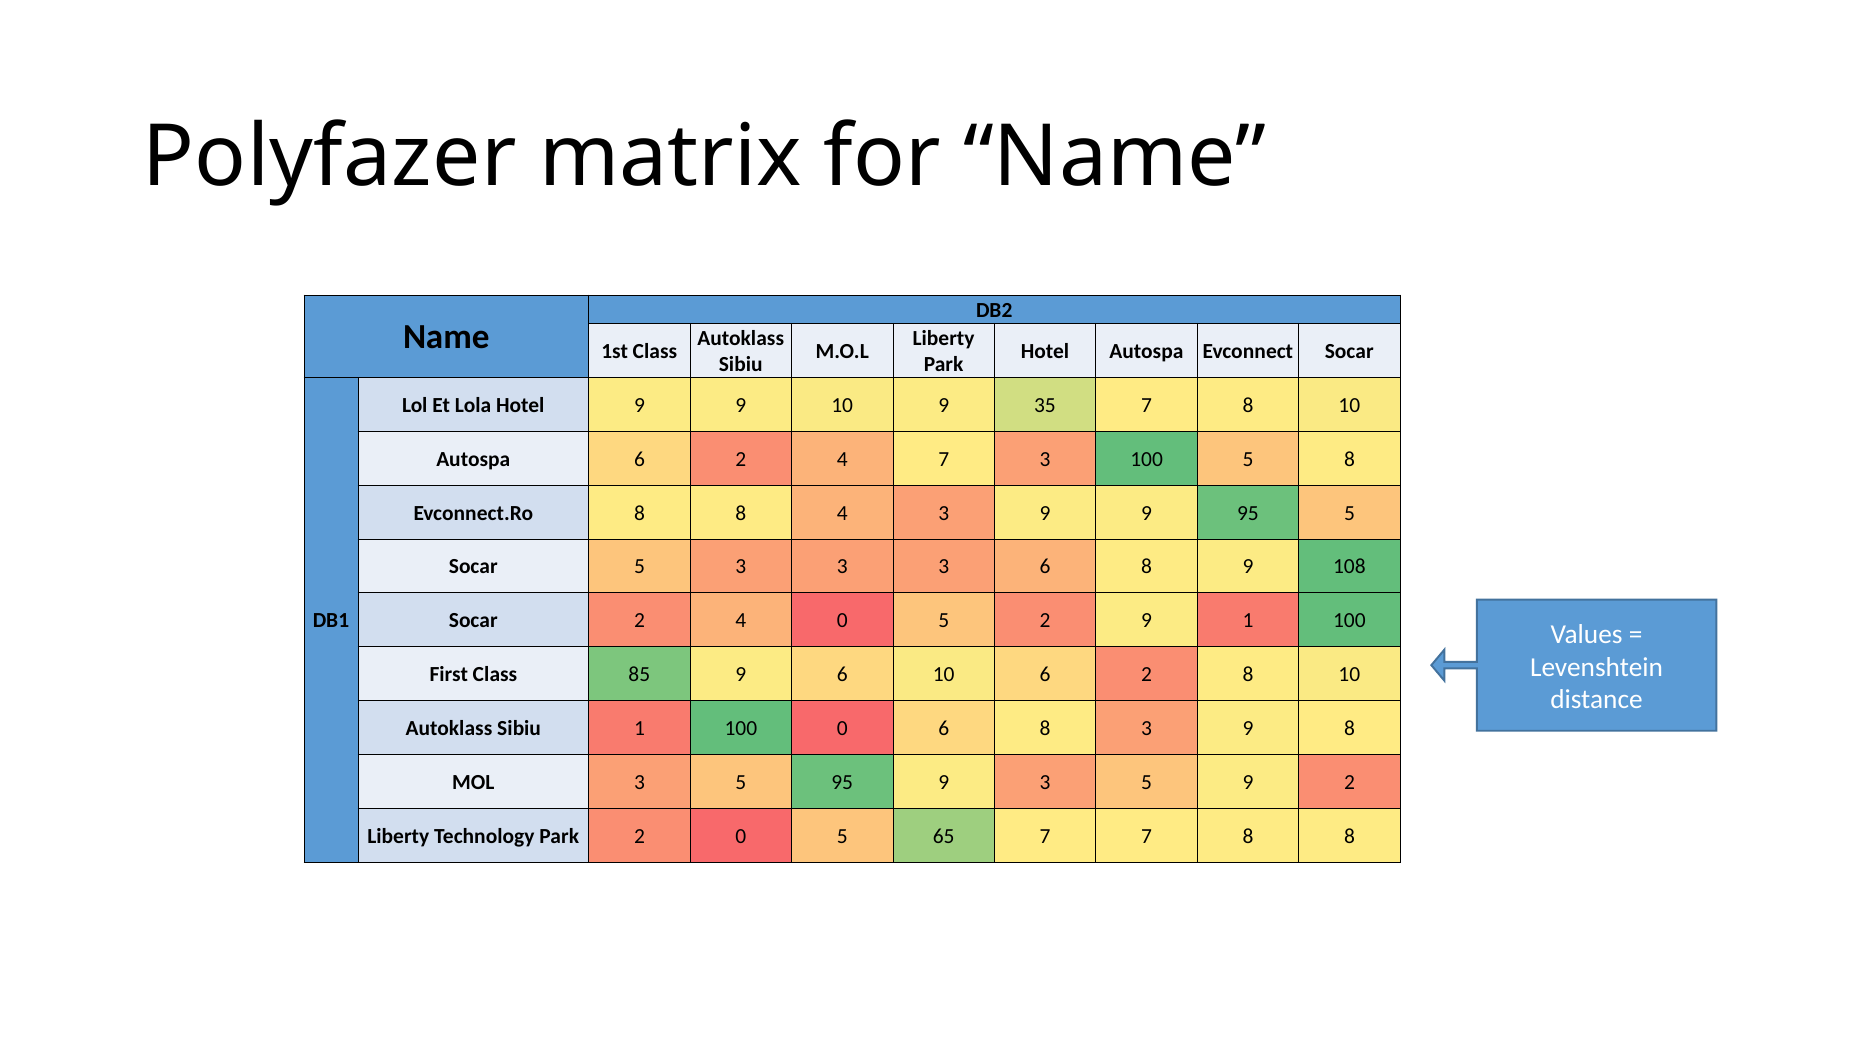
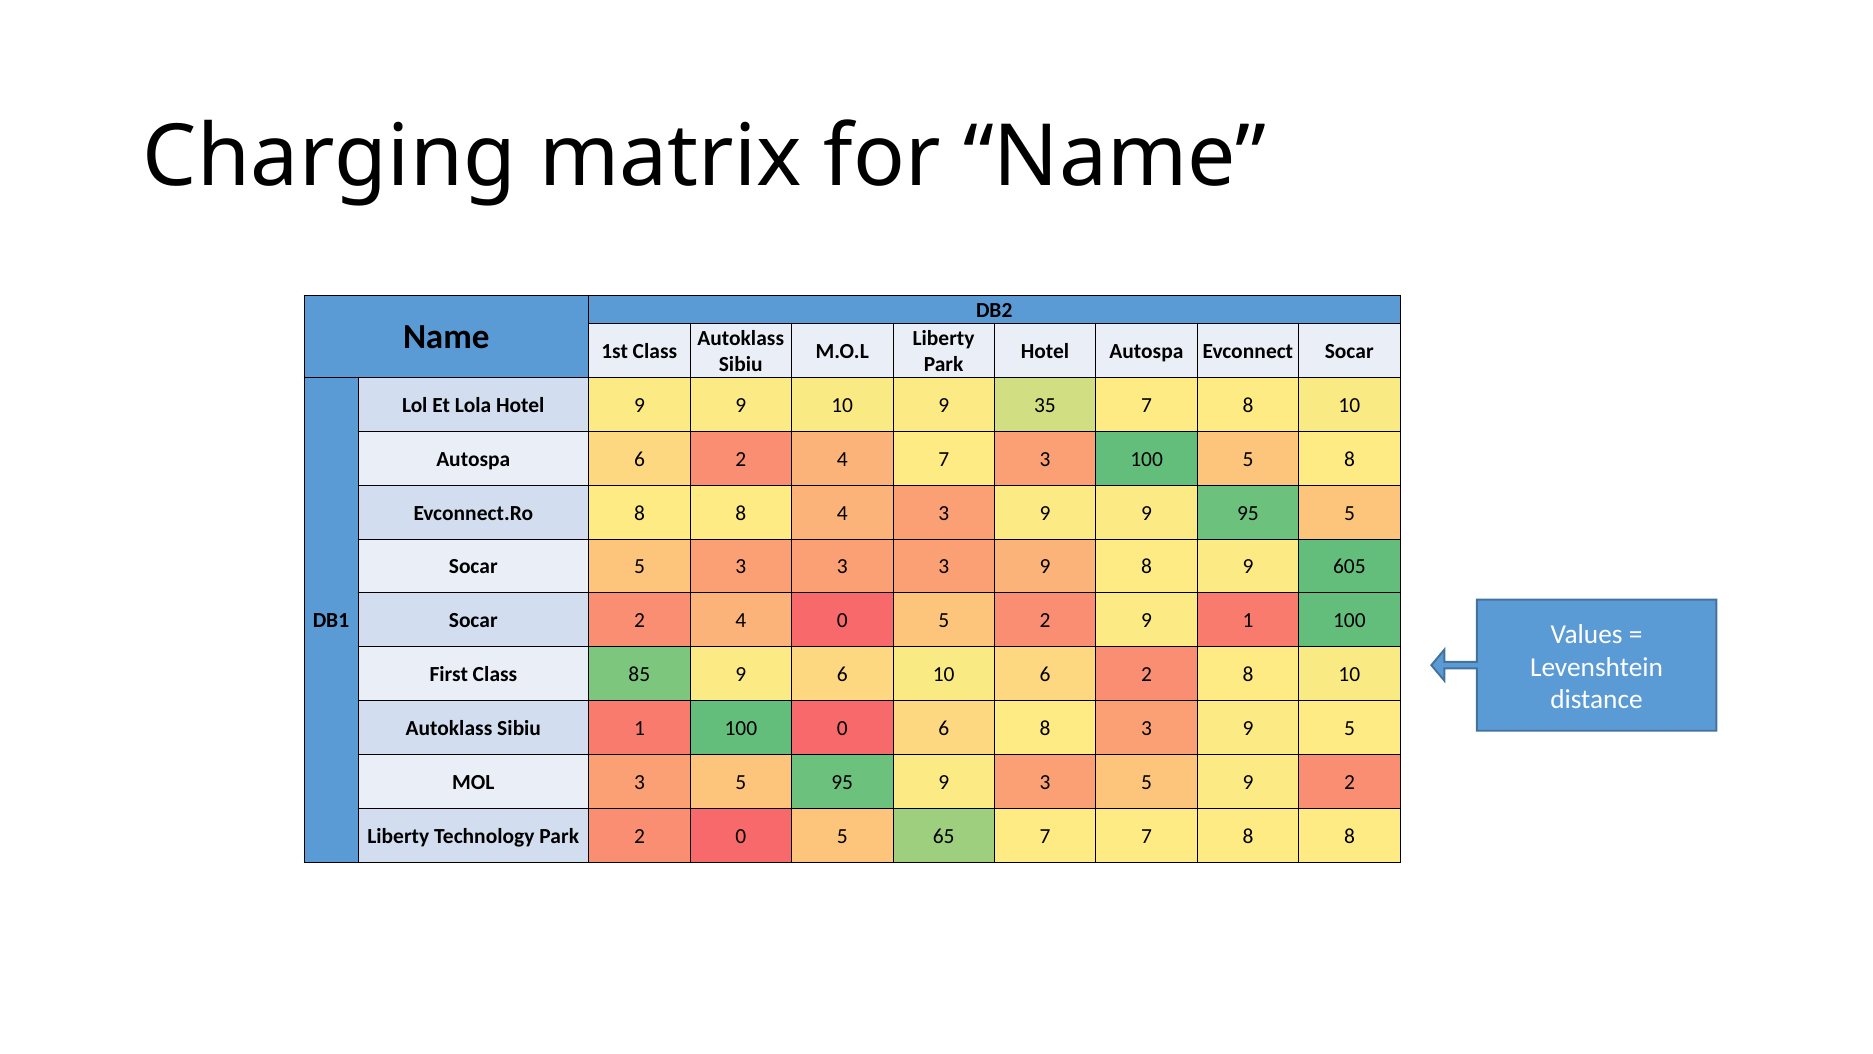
Polyfazer: Polyfazer -> Charging (330, 157)
3 3 6: 6 -> 9 (1045, 567)
108: 108 -> 605 (1349, 567)
9 8: 8 -> 5 (1349, 728)
